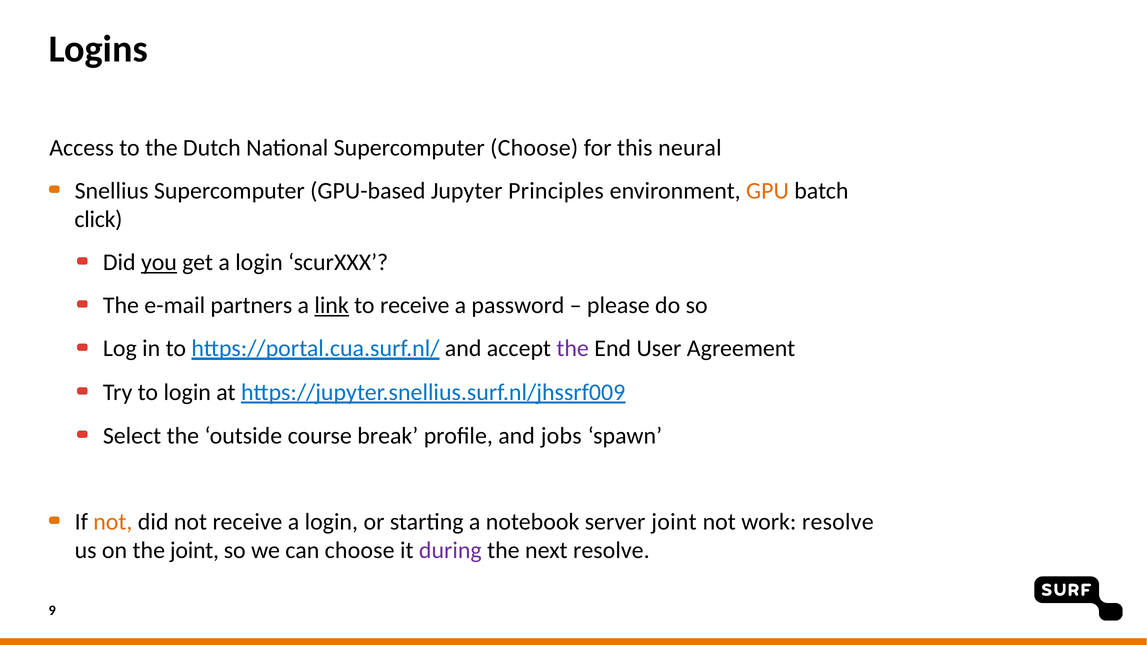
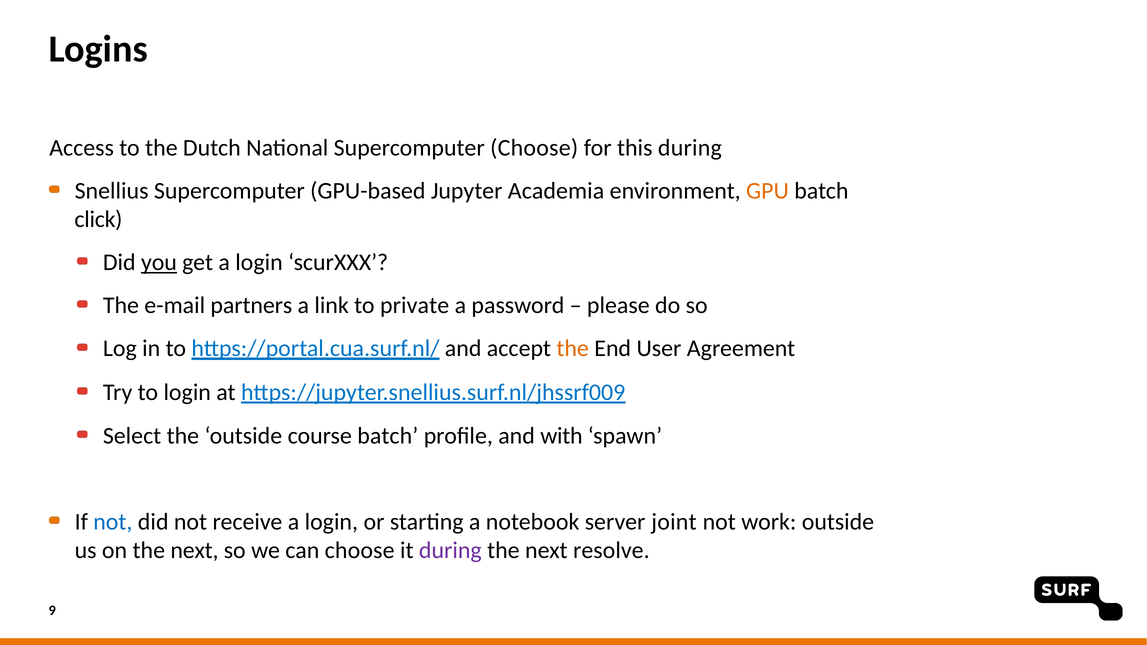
this neural: neural -> during (690, 148)
Principles: Principles -> Academia (556, 191)
link underline: present -> none (332, 306)
to receive: receive -> private (415, 306)
the colour: purple -> orange (573, 349)
course break: break -> batch (388, 436)
jobs: jobs -> with (561, 436)
not colour: orange -> blue (113, 522)
work resolve: resolve -> outside (838, 522)
on the joint: joint -> next (194, 551)
